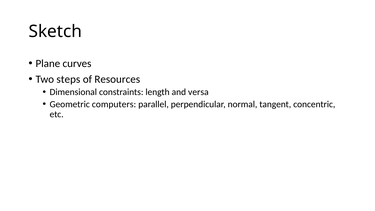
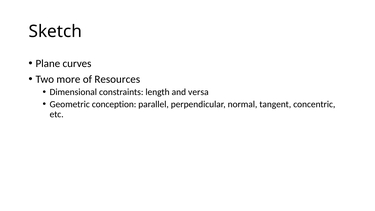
steps: steps -> more (68, 79)
computers: computers -> conception (114, 104)
